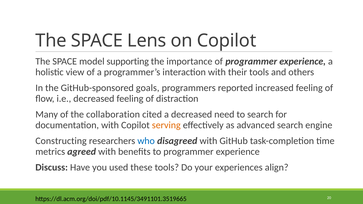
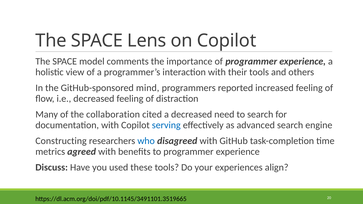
supporting: supporting -> comments (128, 62)
goals: goals -> mind (148, 88)
serving colour: orange -> blue (166, 125)
